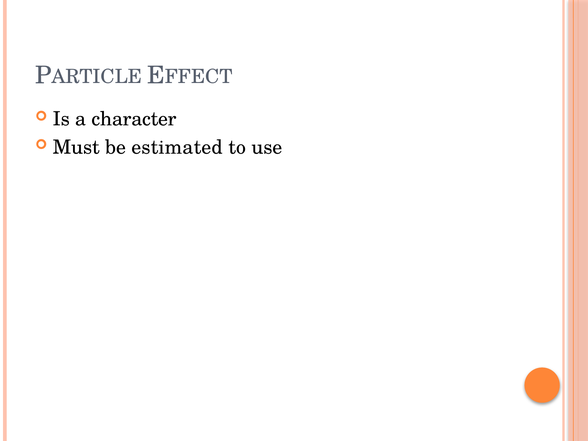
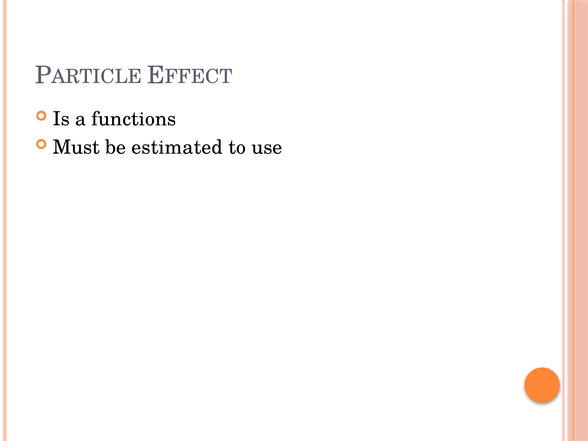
character: character -> functions (134, 119)
